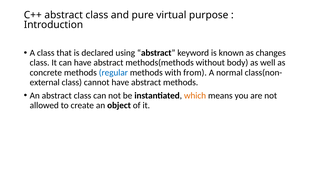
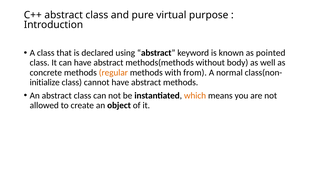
changes: changes -> pointed (271, 53)
regular colour: blue -> orange (113, 73)
external: external -> initialize (45, 82)
